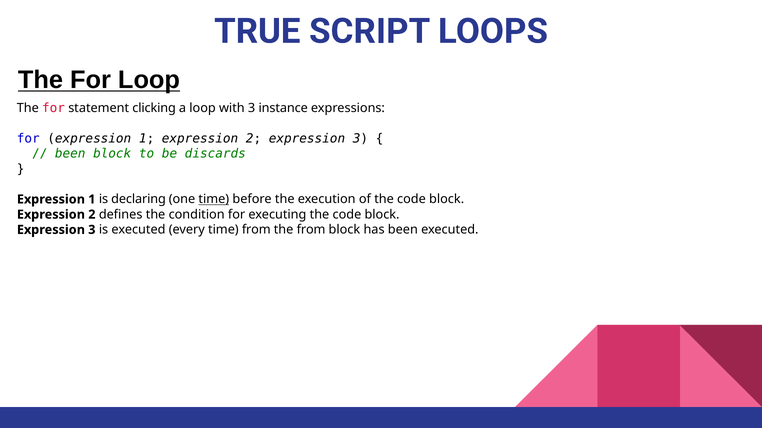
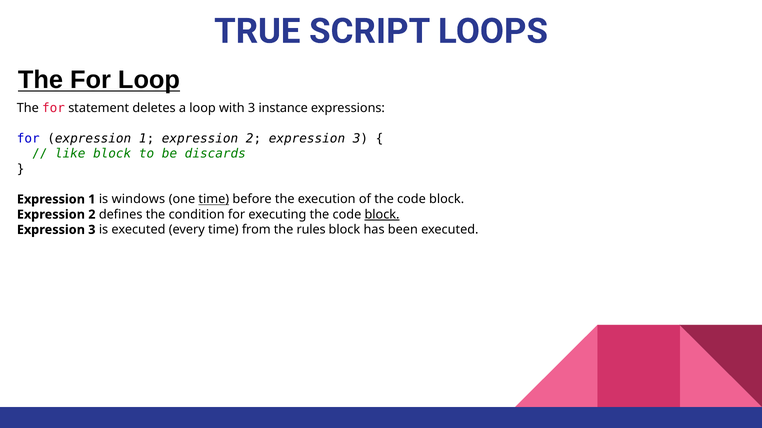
clicking: clicking -> deletes (154, 108)
been: been -> like (70, 154)
declaring: declaring -> windows (138, 200)
block underline: none -> present (382, 215)
the from: from -> rules (311, 230)
